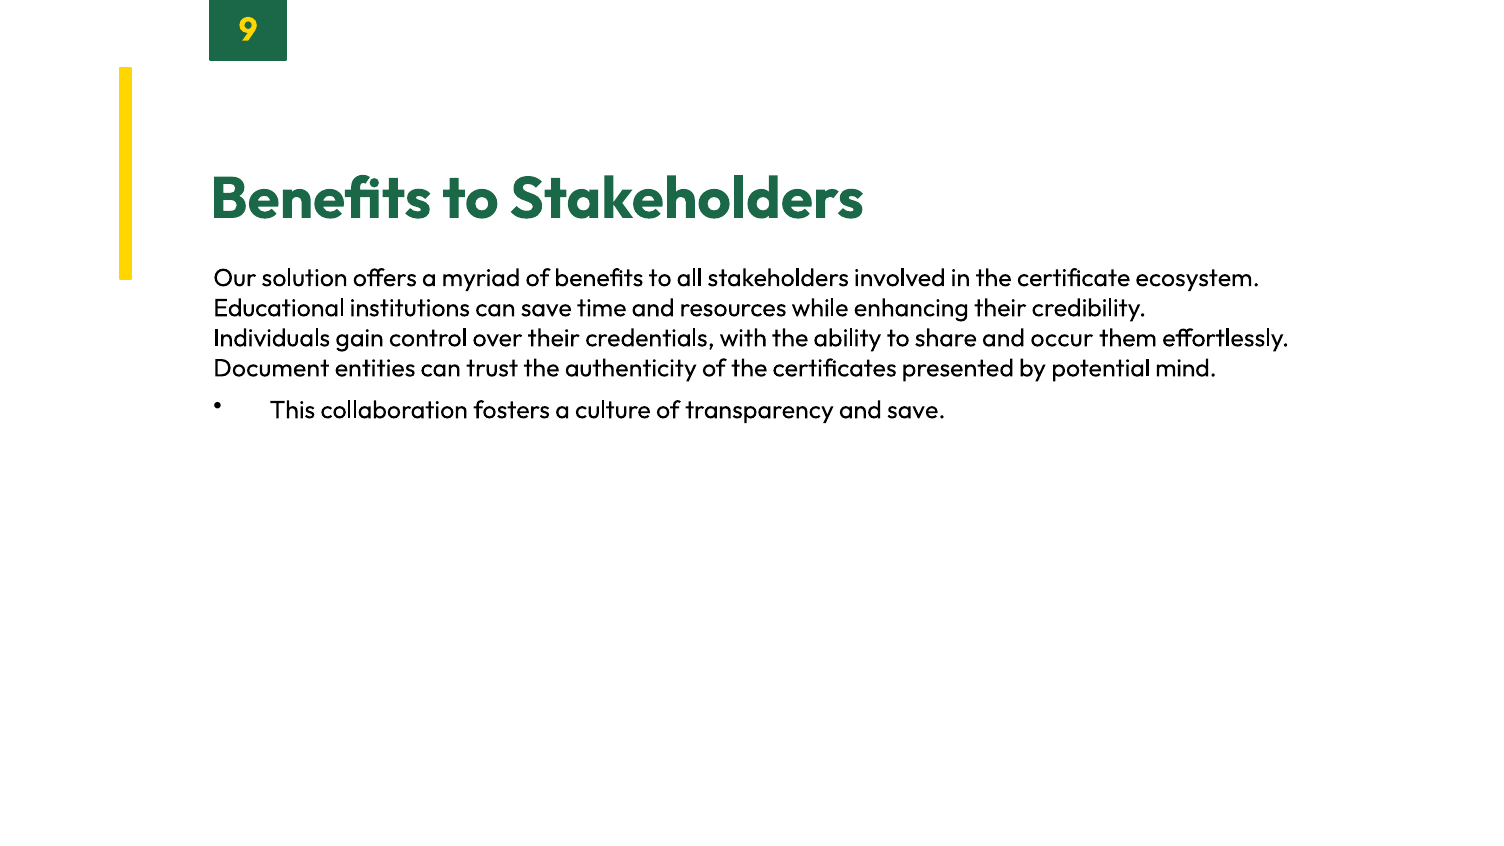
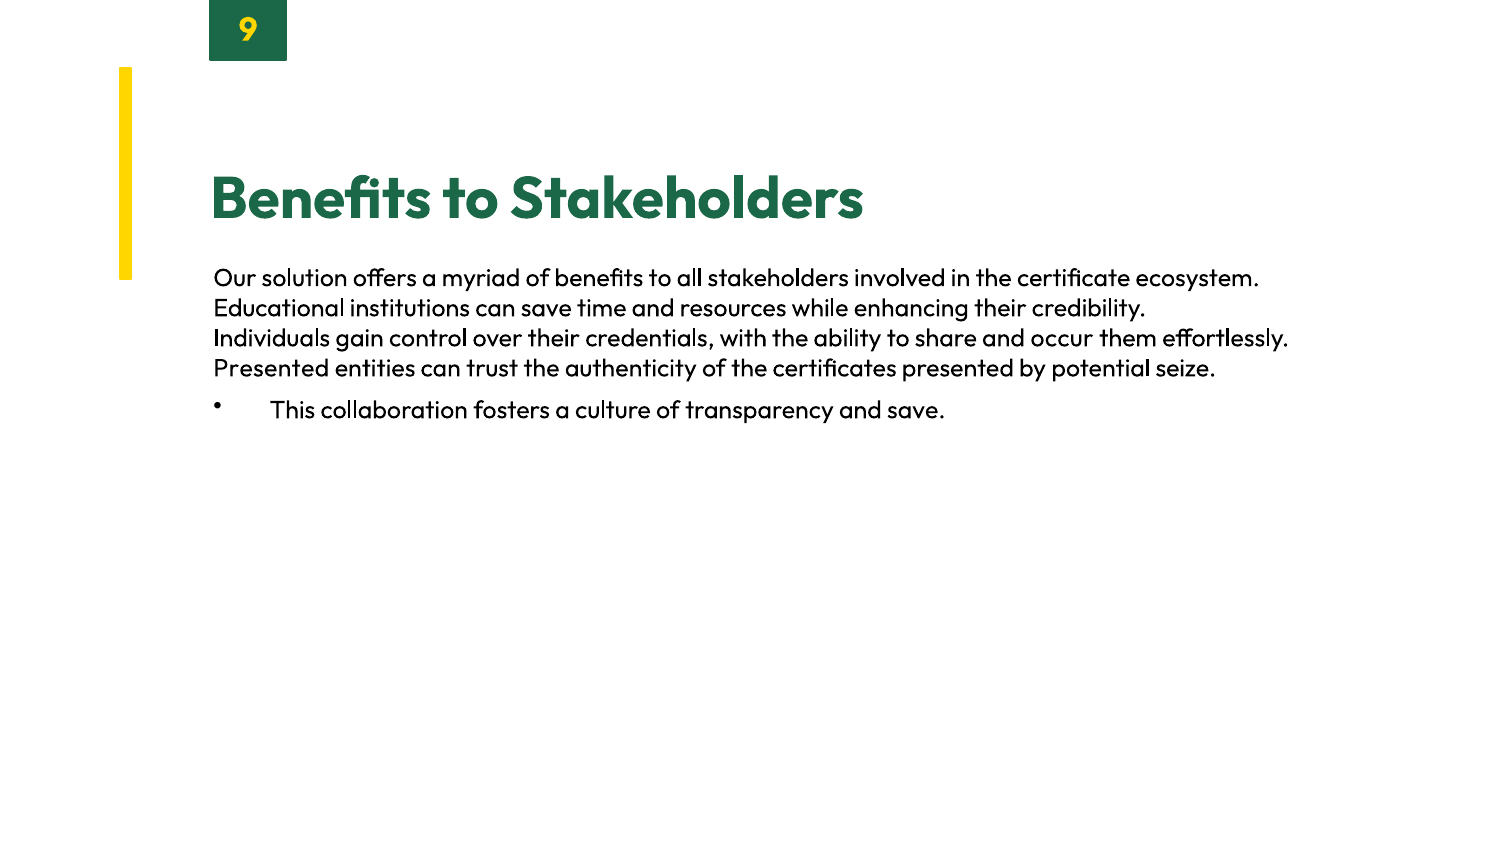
Document: Document -> Presented (271, 368)
mind: mind -> seize (1186, 368)
